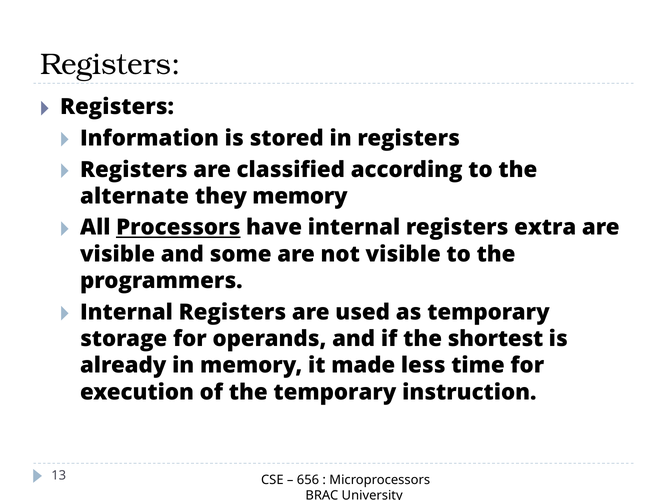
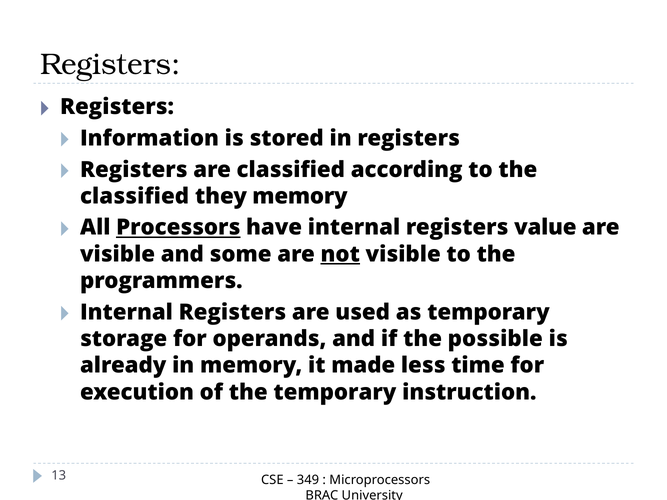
alternate: alternate -> classified (135, 196)
extra: extra -> value (545, 228)
not underline: none -> present (340, 254)
shortest: shortest -> possible (495, 339)
656: 656 -> 349 (308, 480)
